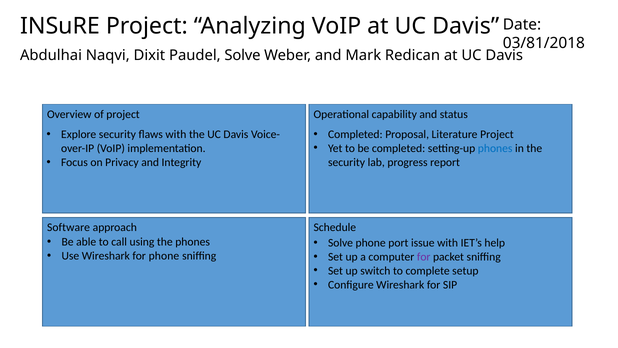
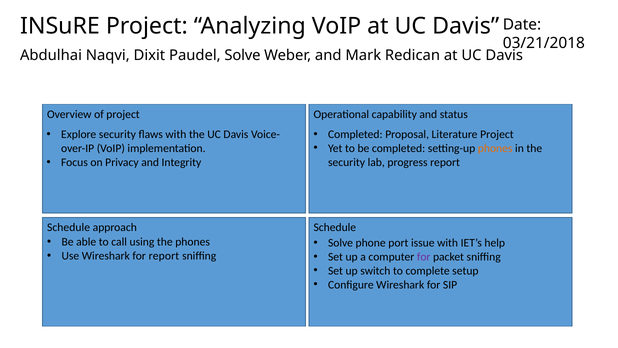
03/81/2018: 03/81/2018 -> 03/21/2018 (544, 43)
phones colour: blue -> orange (495, 148)
Software: Software -> Schedule (69, 227)
for phone: phone -> report (164, 256)
